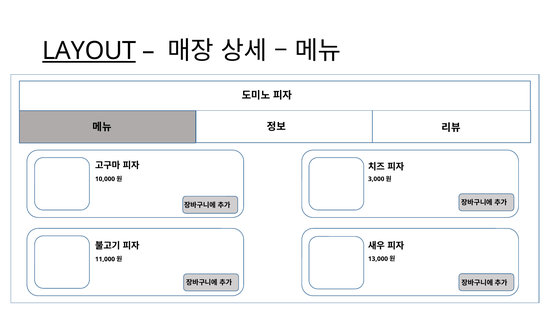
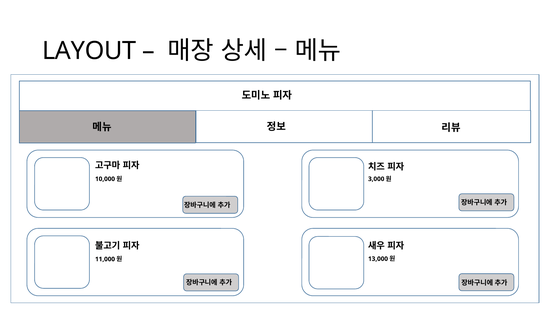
LAYOUT underline: present -> none (89, 51)
